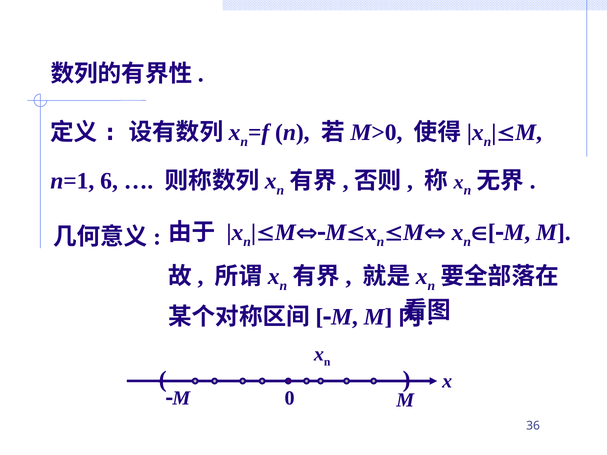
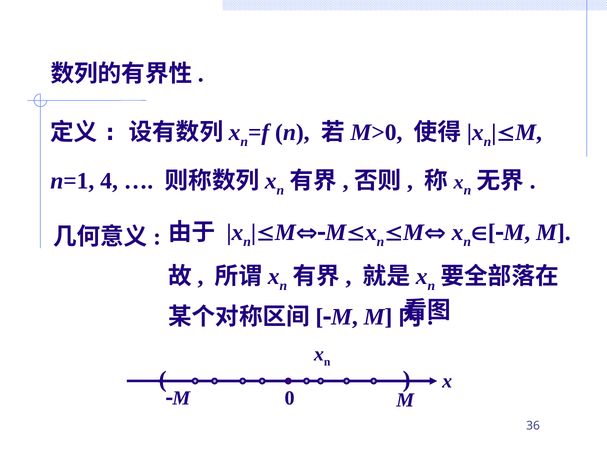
6: 6 -> 4 (109, 181)
